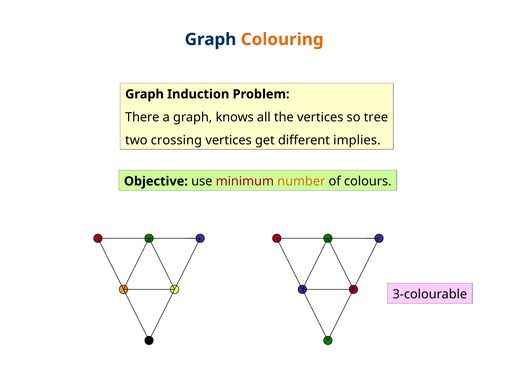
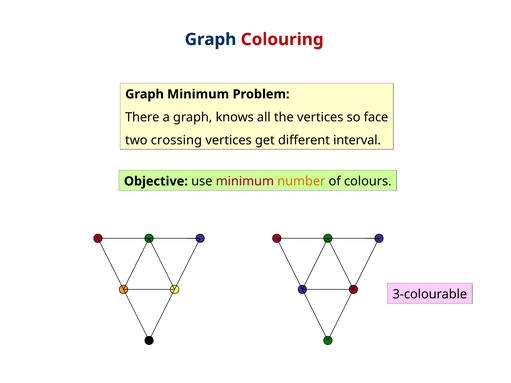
Colouring colour: orange -> red (282, 39)
Graph Induction: Induction -> Minimum (198, 94)
tree: tree -> face (376, 117)
implies: implies -> interval (357, 140)
